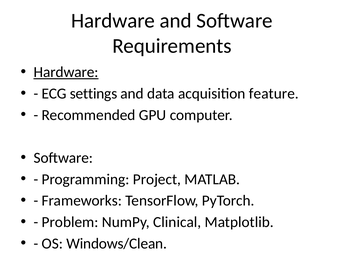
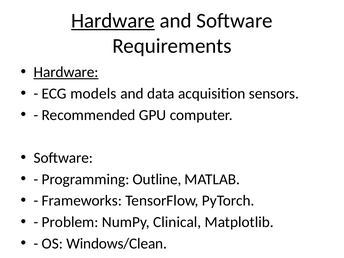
Hardware underline: none -> present (113, 21)
settings: settings -> models (93, 94)
feature: feature -> sensors (274, 94)
Project: Project -> Outline (157, 179)
